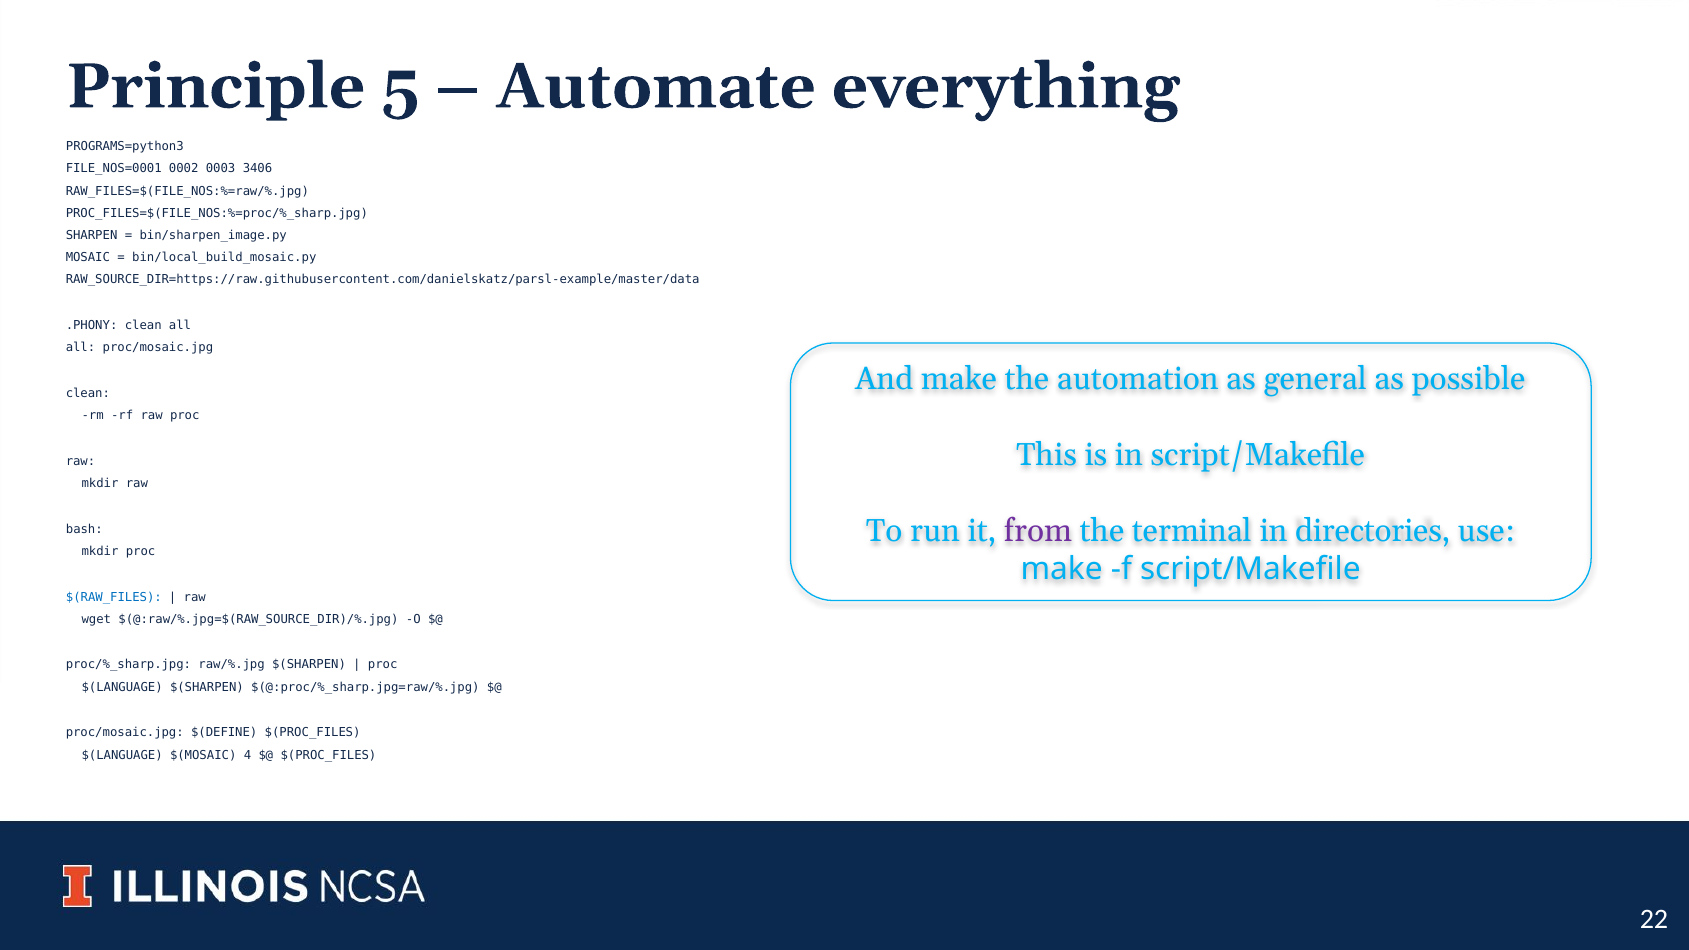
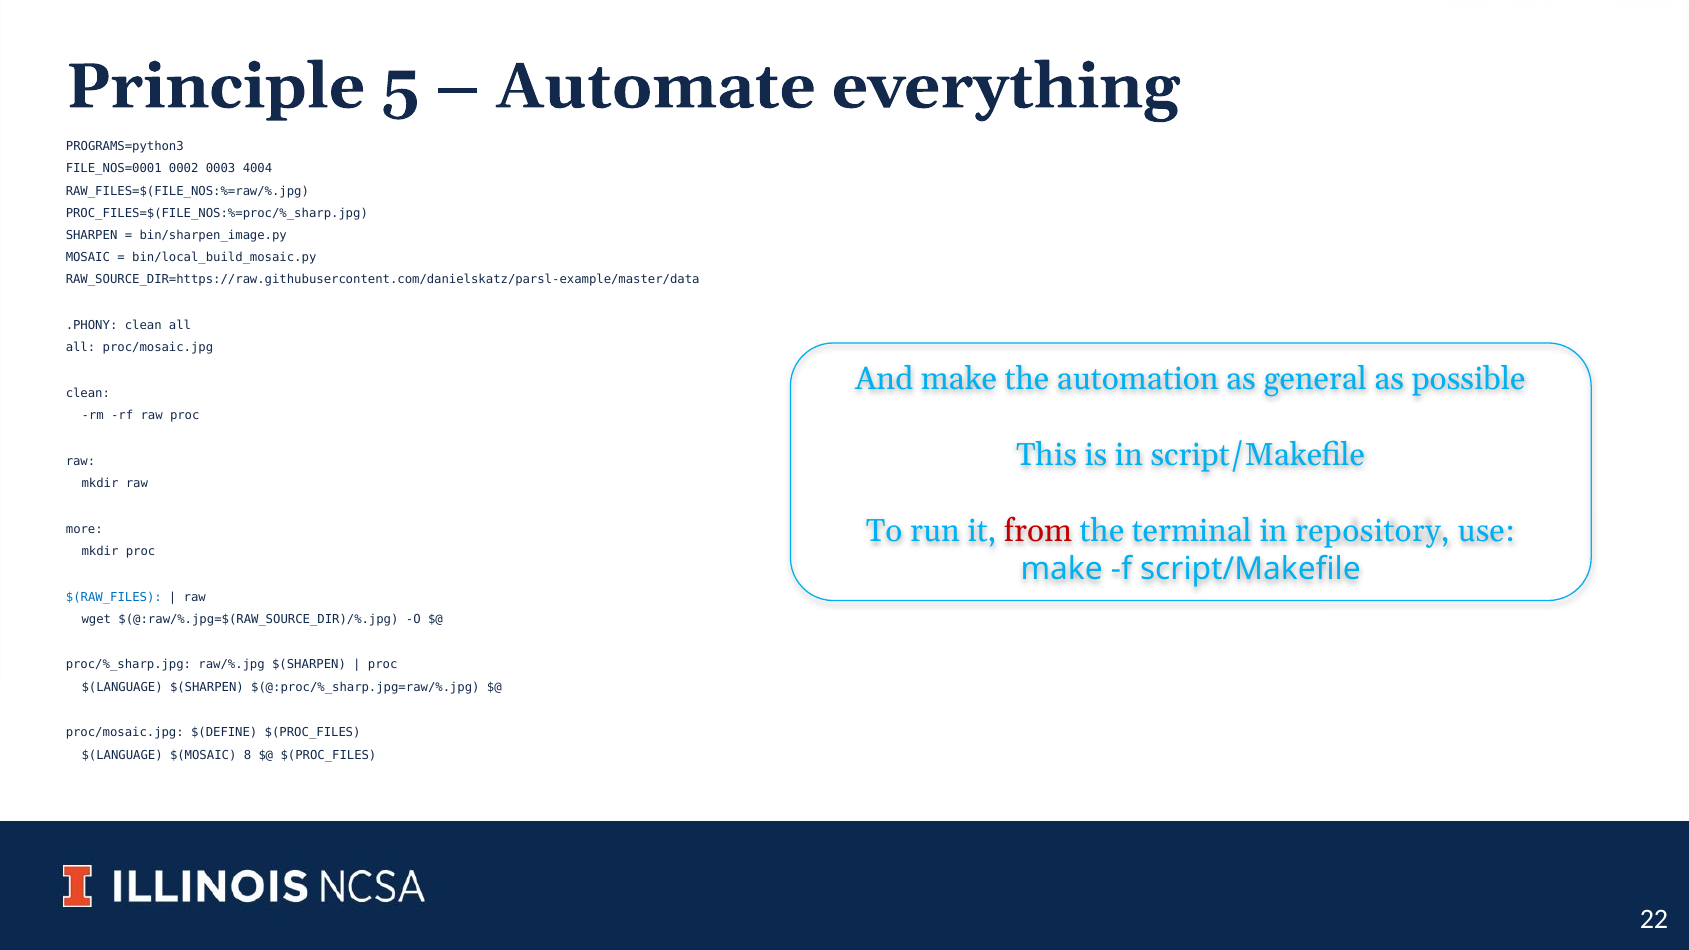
3406: 3406 -> 4004 (257, 169)
from colour: purple -> red (1038, 531)
directories: directories -> repository (1372, 531)
bash: bash -> more (84, 529)
4: 4 -> 8 (248, 755)
